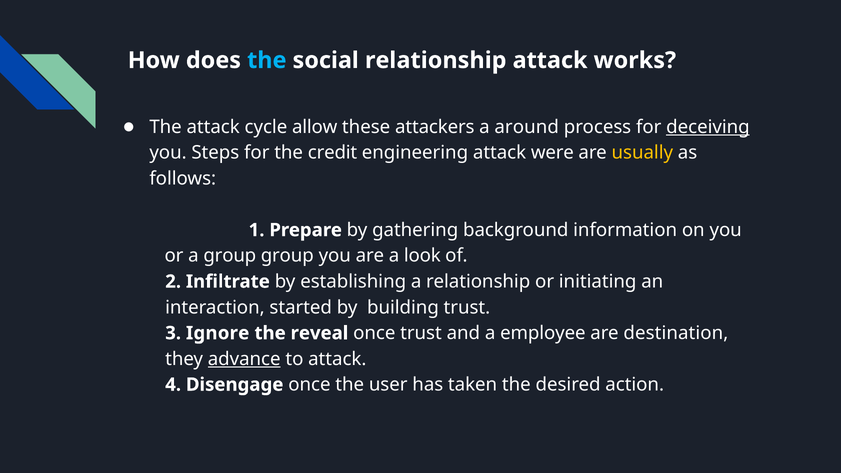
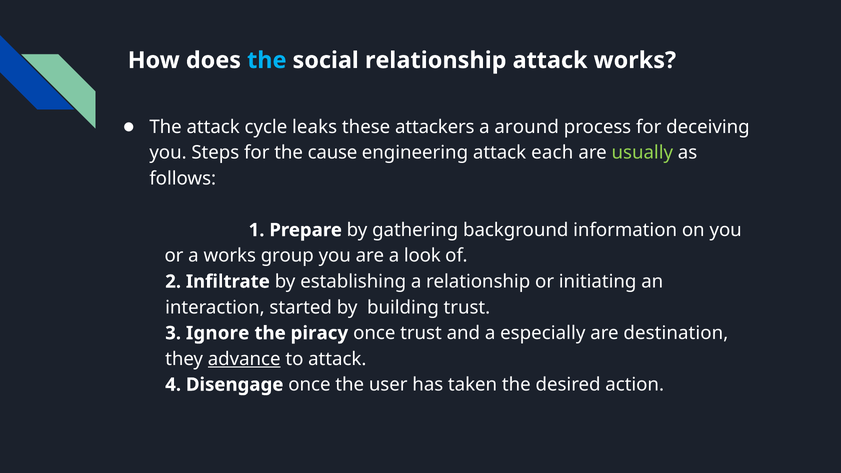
allow: allow -> leaks (315, 127)
deceiving underline: present -> none (708, 127)
credit: credit -> cause (333, 153)
were: were -> each (552, 153)
usually colour: yellow -> light green (642, 153)
a group: group -> works (230, 256)
reveal: reveal -> piracy (319, 333)
employee: employee -> especially (543, 333)
